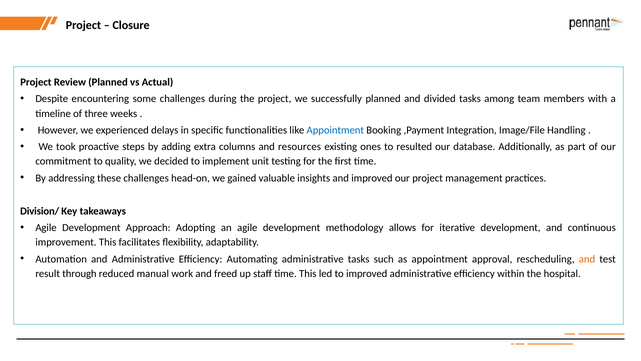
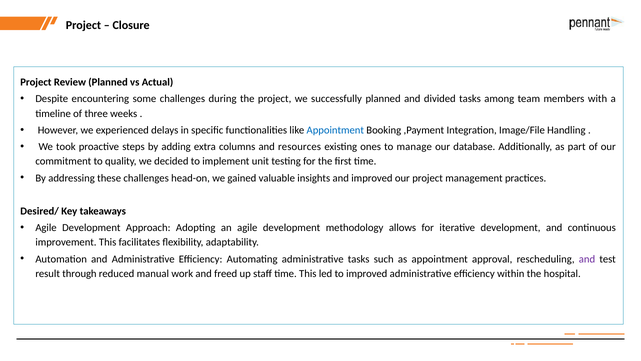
resulted: resulted -> manage (414, 147)
Division/: Division/ -> Desired/ (40, 211)
and colour: orange -> purple (587, 259)
